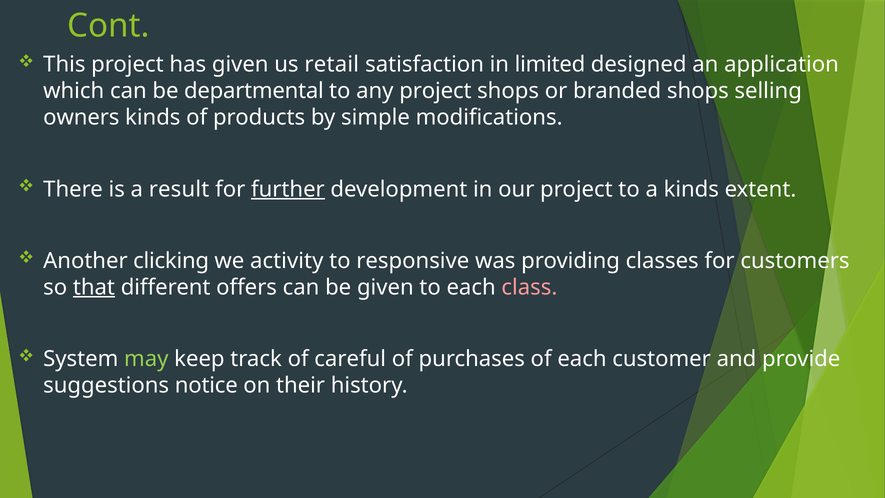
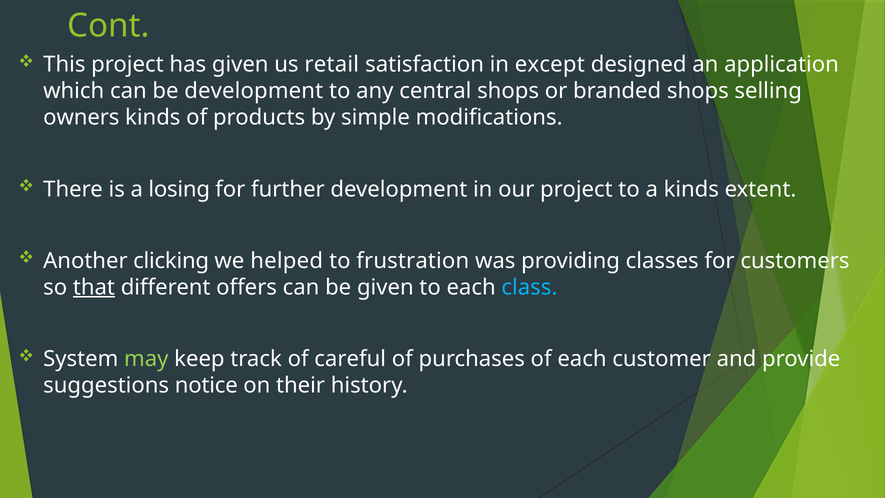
limited: limited -> except (550, 65)
be departmental: departmental -> development (254, 91)
any project: project -> central (435, 91)
result: result -> losing (179, 189)
further underline: present -> none (288, 189)
activity: activity -> helped (287, 261)
responsive: responsive -> frustration (413, 261)
class colour: pink -> light blue (529, 287)
